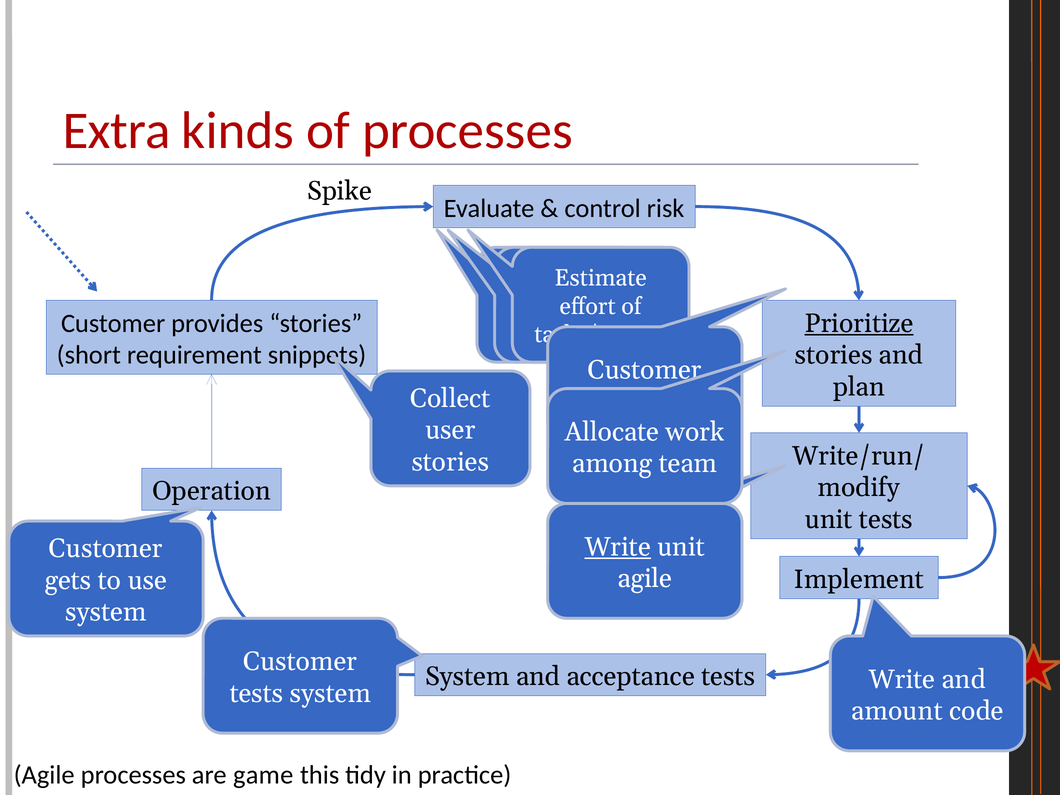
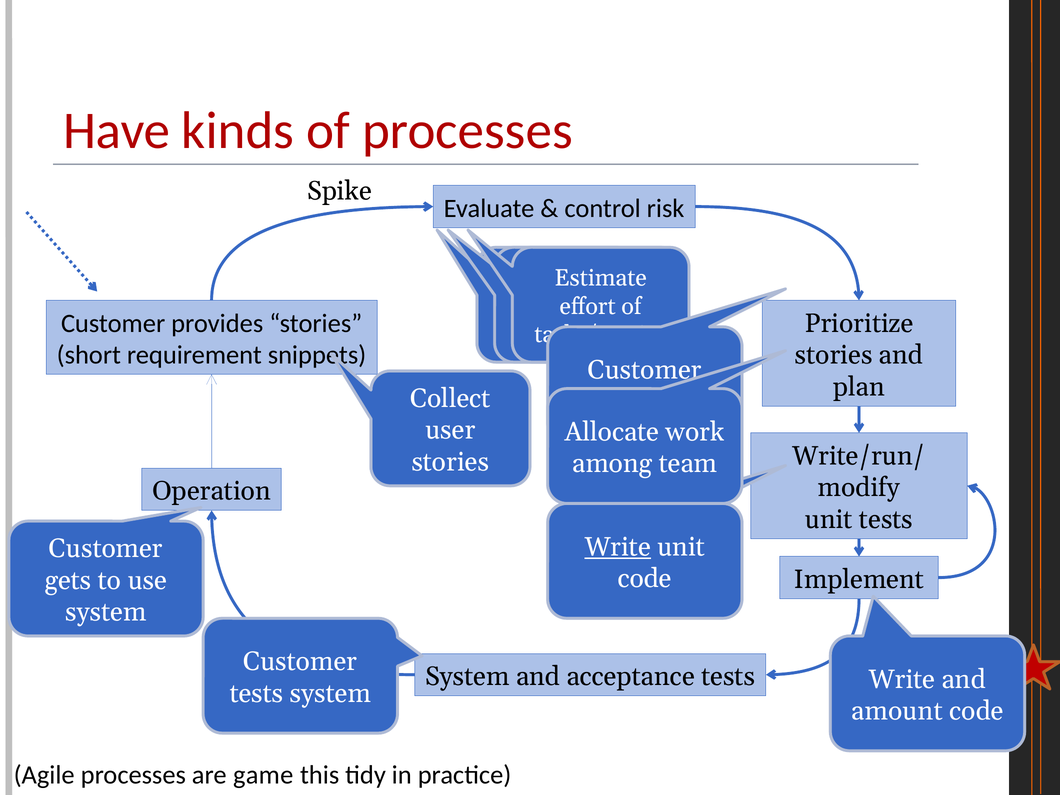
Extra: Extra -> Have (117, 131)
Prioritize underline: present -> none (859, 323)
agile: agile -> code (645, 579)
